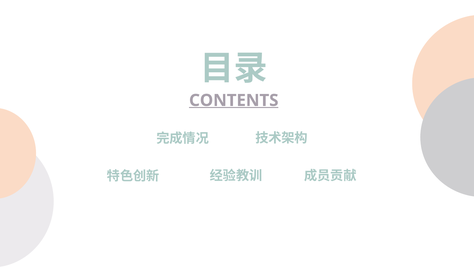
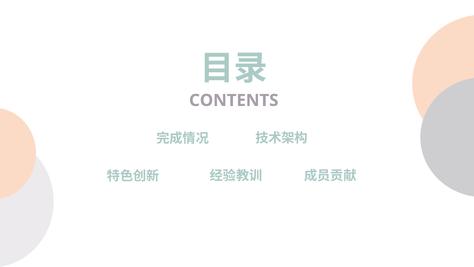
CONTENTS underline: present -> none (234, 100)
